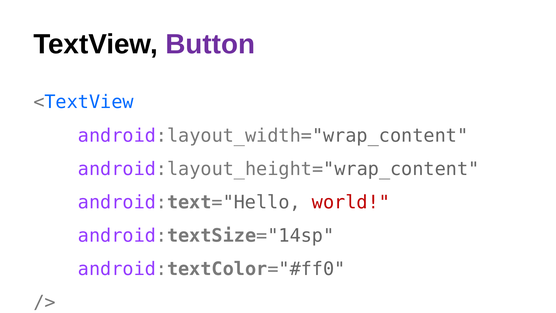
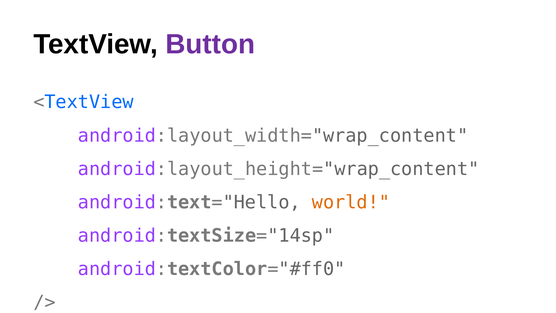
world colour: red -> orange (351, 202)
